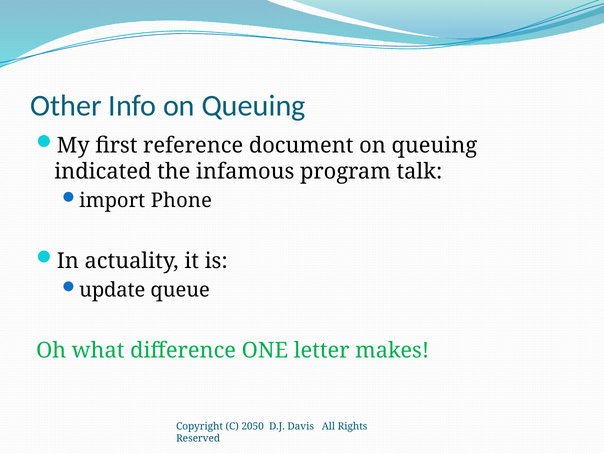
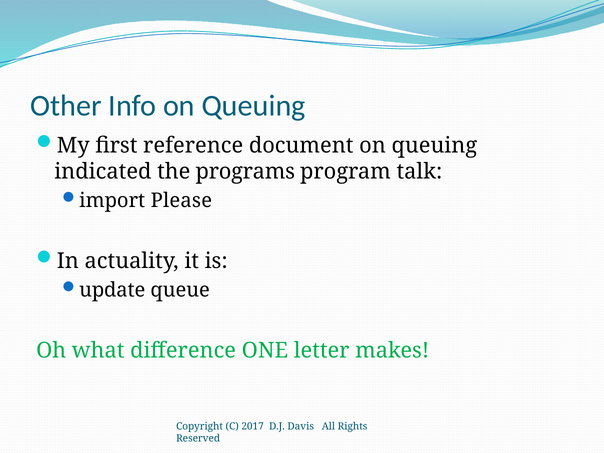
infamous: infamous -> programs (245, 172)
Phone: Phone -> Please (181, 201)
2050: 2050 -> 2017 (253, 427)
